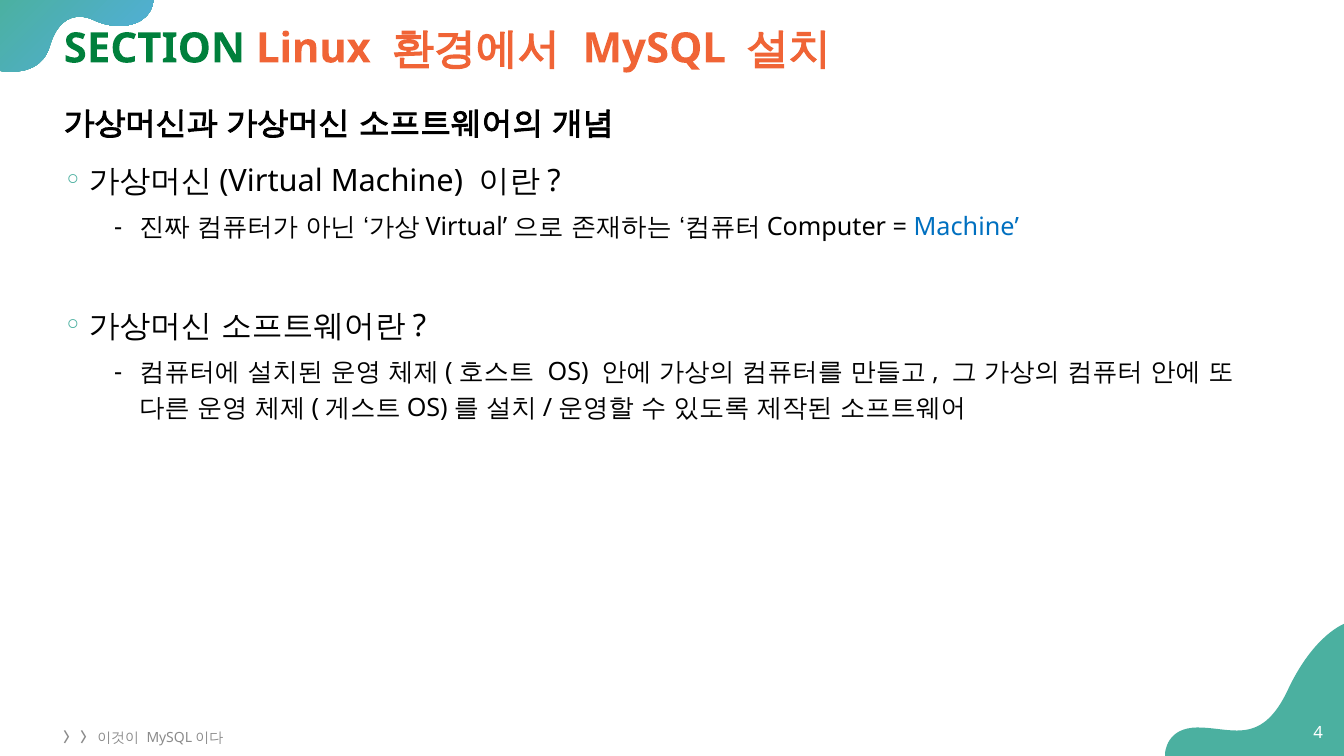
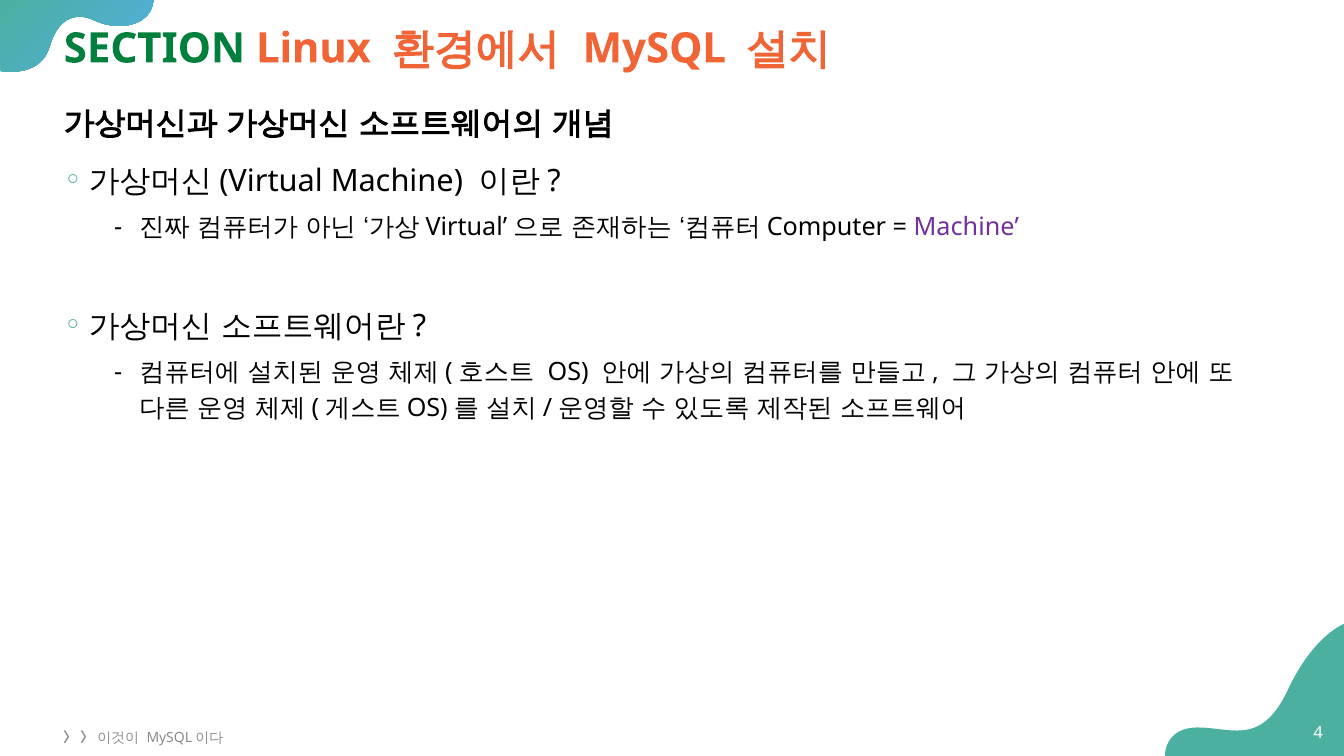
Machine colour: blue -> purple (966, 227)
